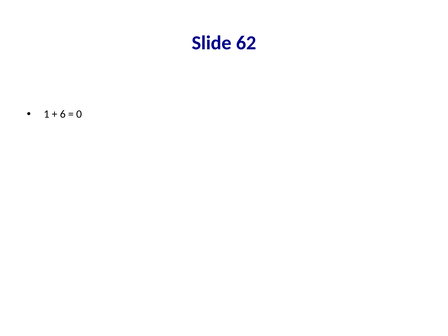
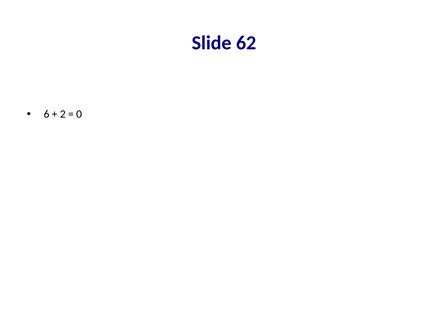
1: 1 -> 6 (47, 114)
6: 6 -> 2 (63, 114)
